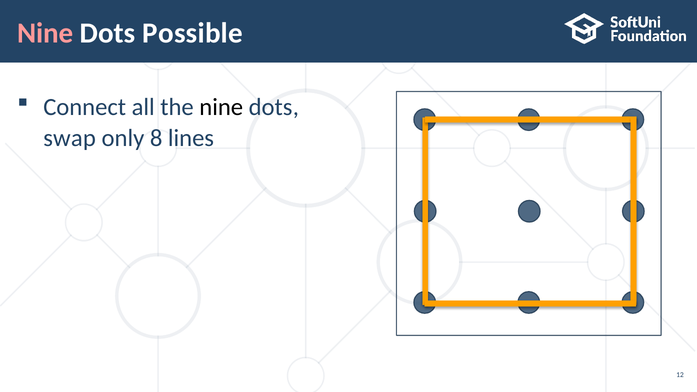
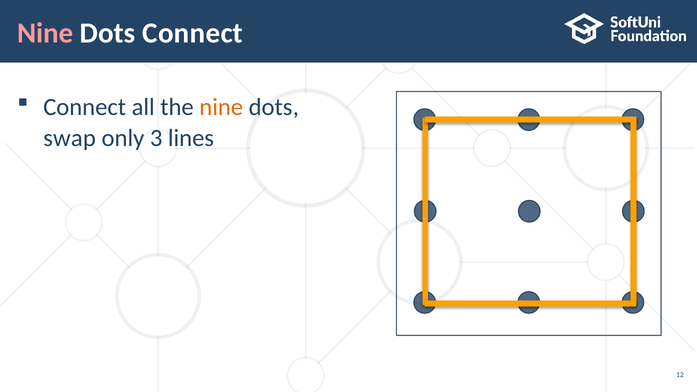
Dots Possible: Possible -> Connect (193, 33)
nine colour: black -> orange (221, 107)
8: 8 -> 3 (156, 138)
